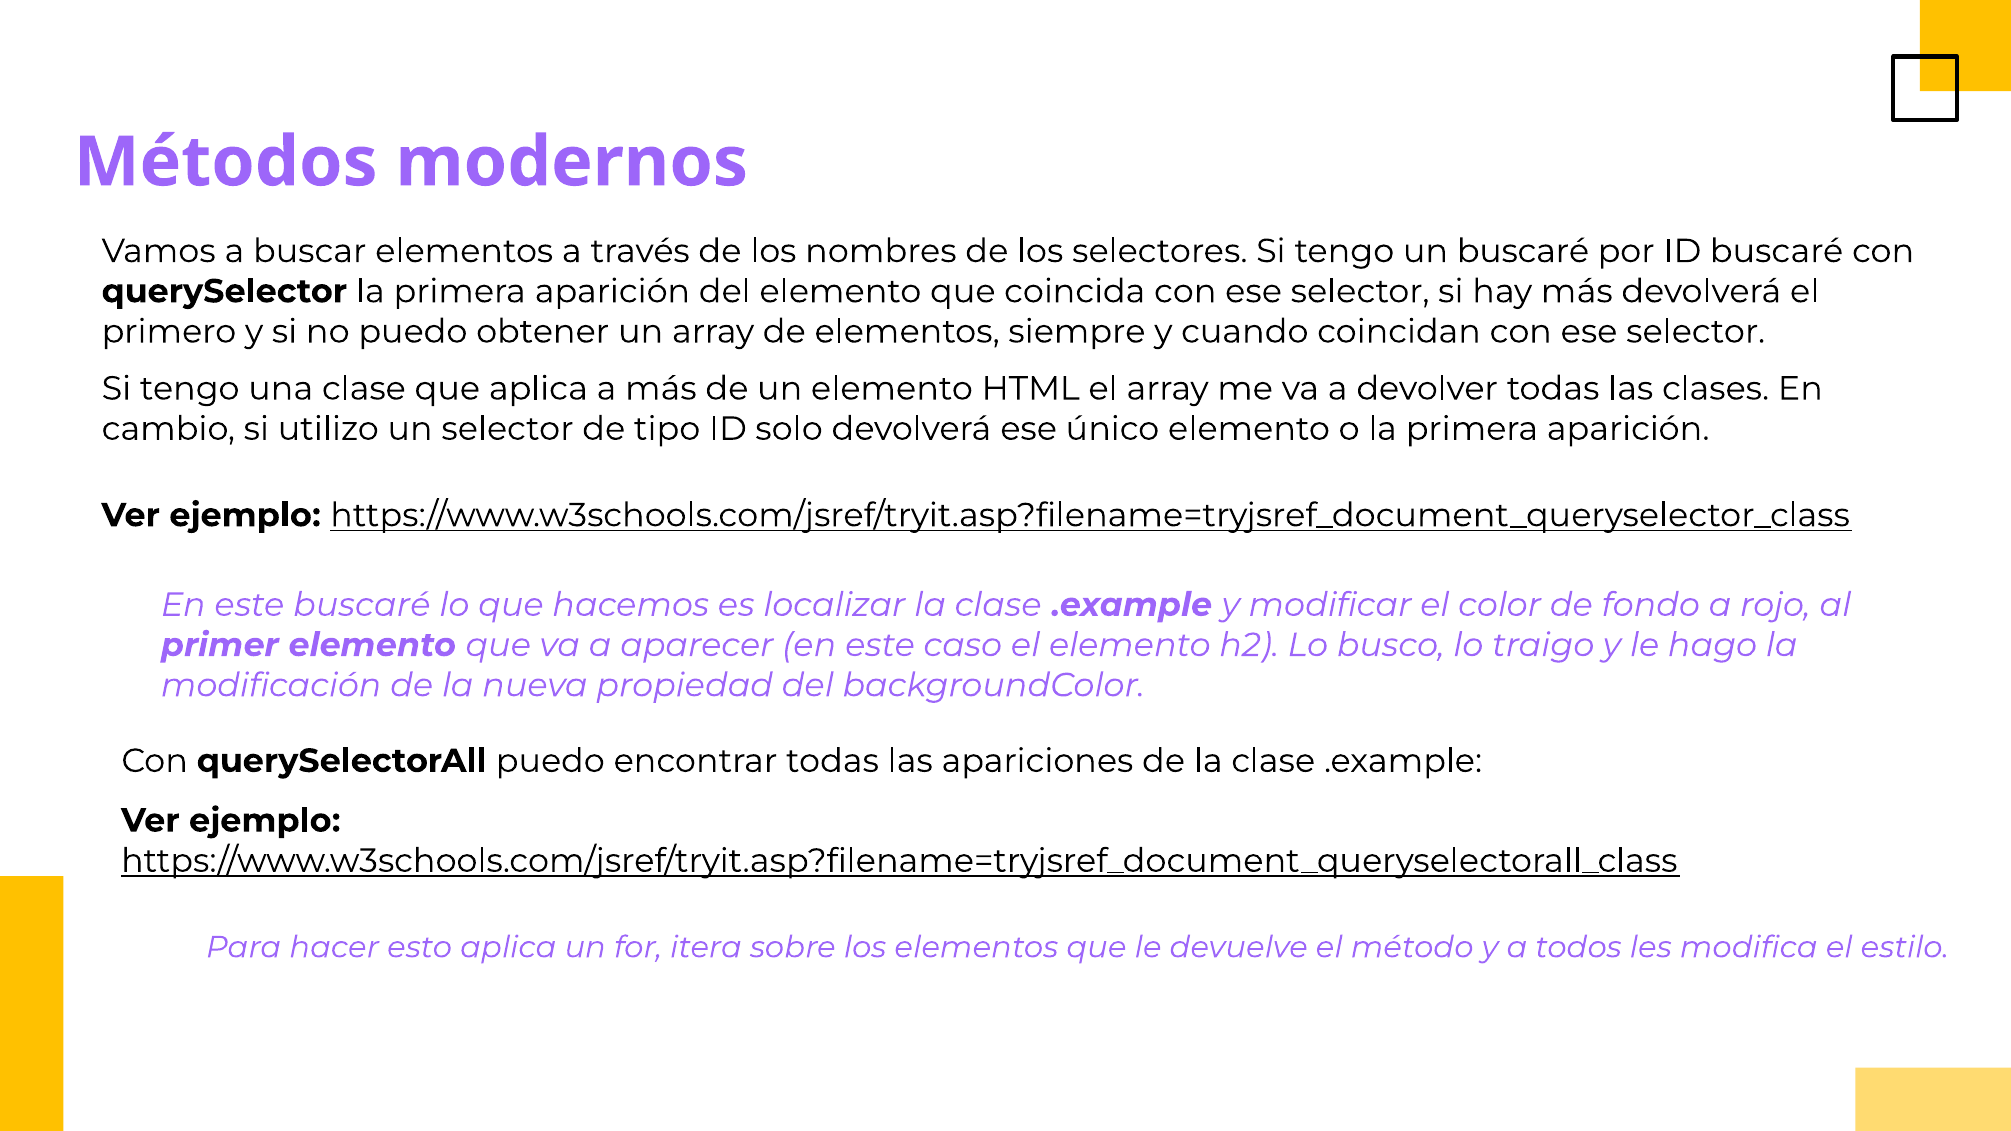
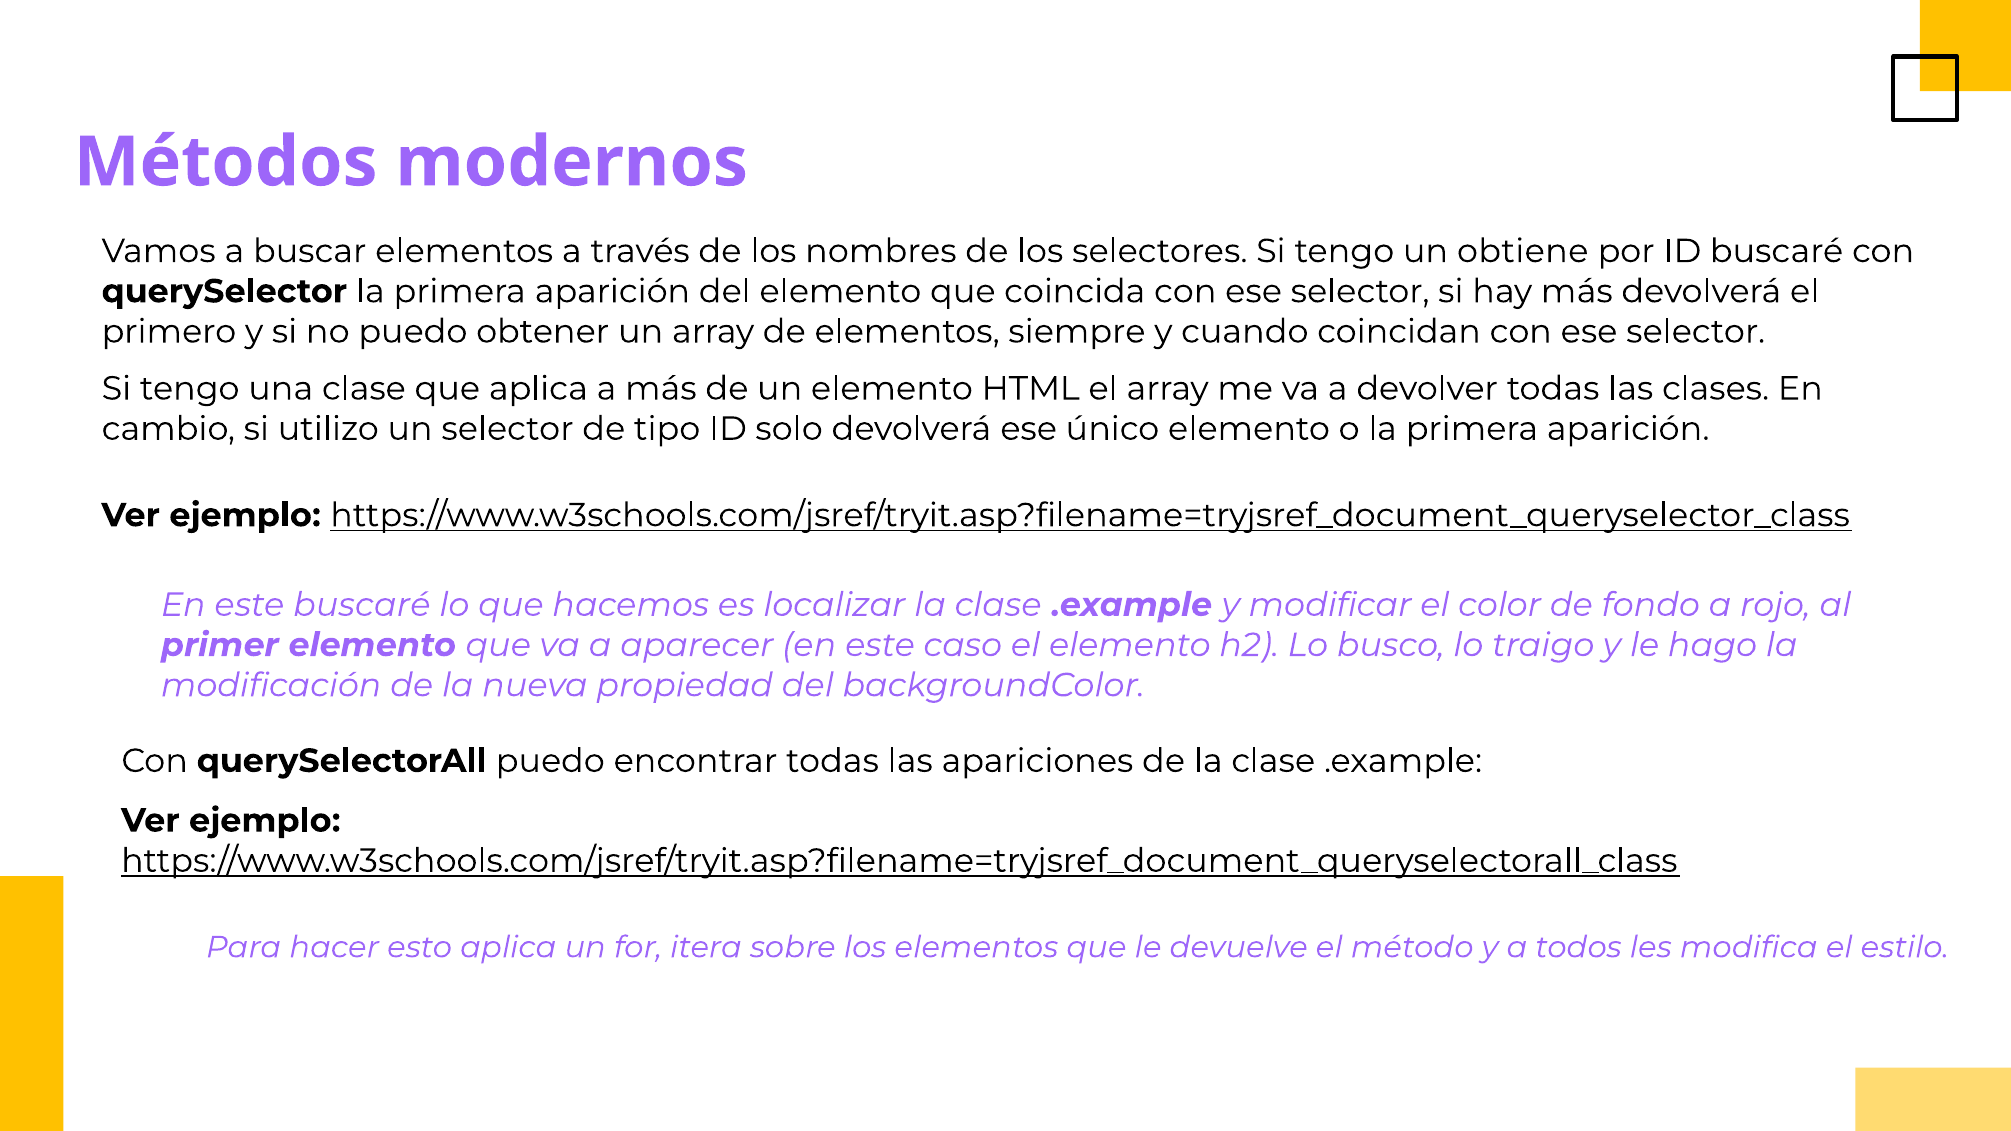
un buscaré: buscaré -> obtiene (1523, 251)
